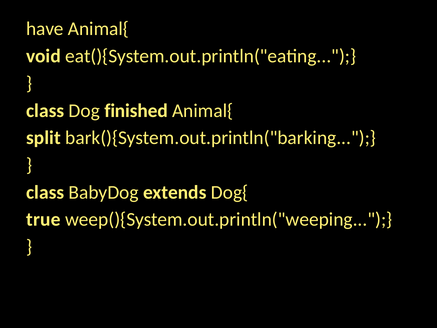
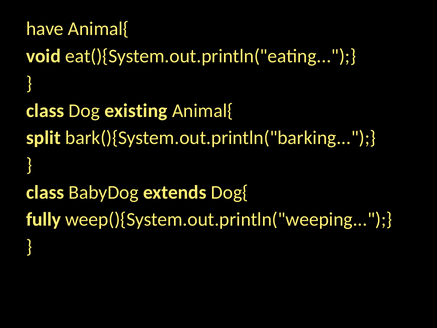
finished: finished -> existing (136, 111)
true: true -> fully (44, 219)
